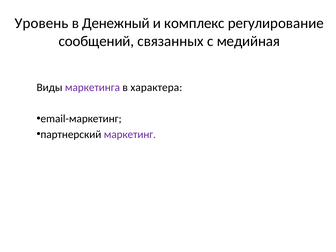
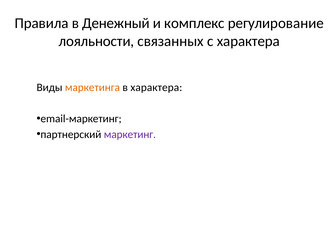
Уровень: Уровень -> Правила (42, 23)
сообщений: сообщений -> лояльности (96, 41)
с медийная: медийная -> характера (248, 41)
маркетинга colour: purple -> orange (92, 87)
